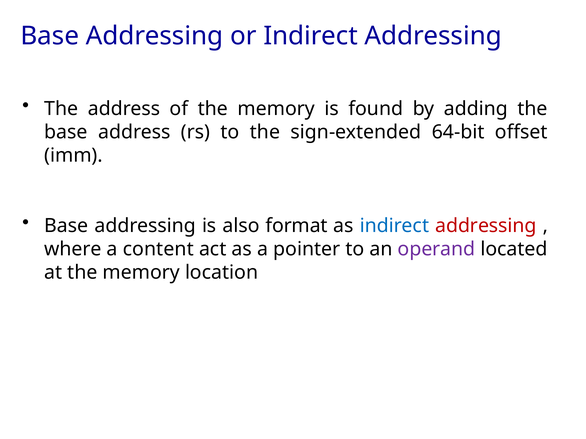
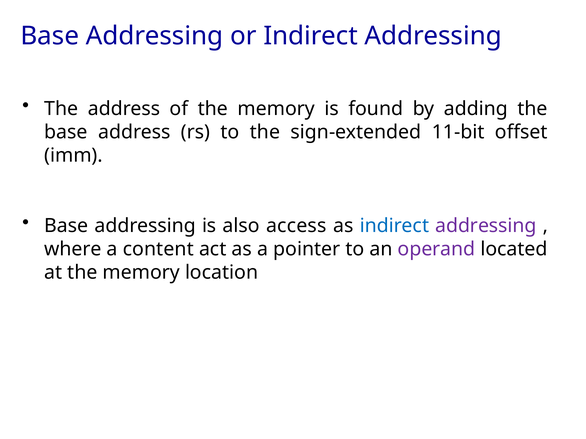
64-bit: 64-bit -> 11-bit (458, 132)
format: format -> access (296, 226)
addressing colour: red -> purple (486, 226)
